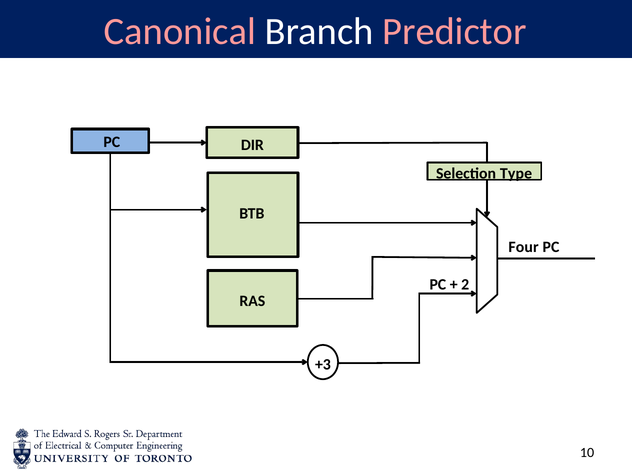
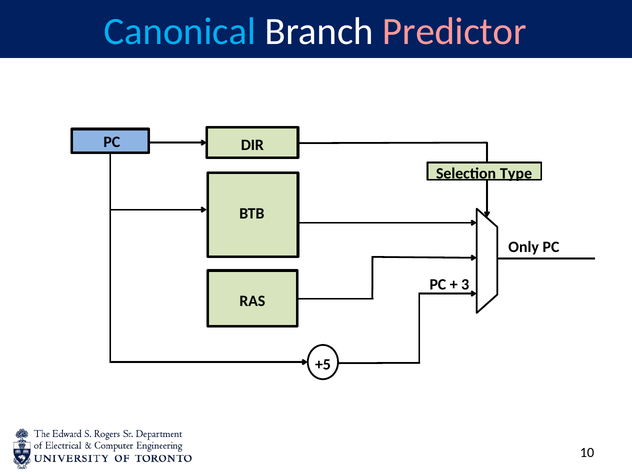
Canonical colour: pink -> light blue (180, 32)
Four: Four -> Only (524, 247)
2: 2 -> 3 (465, 284)
+3: +3 -> +5 (323, 365)
